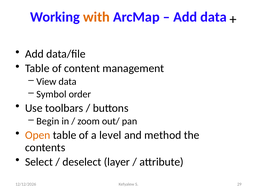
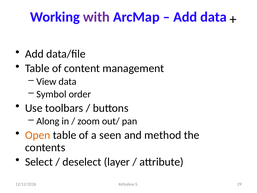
with colour: orange -> purple (96, 17)
Begin: Begin -> Along (48, 121)
level: level -> seen (110, 135)
